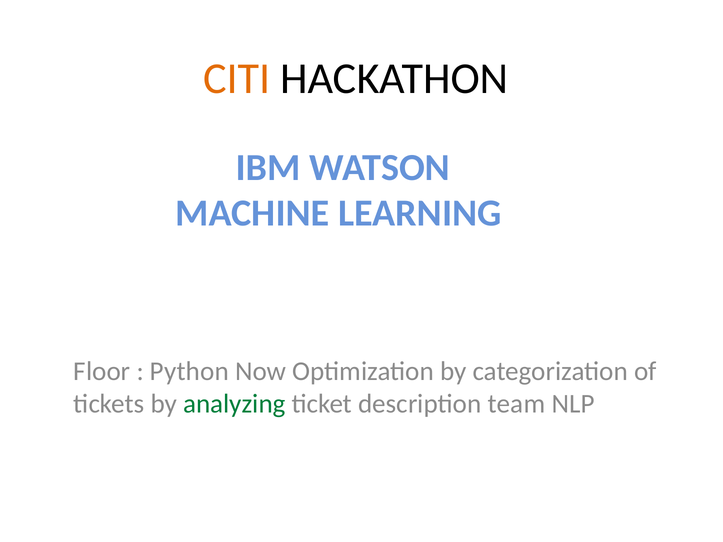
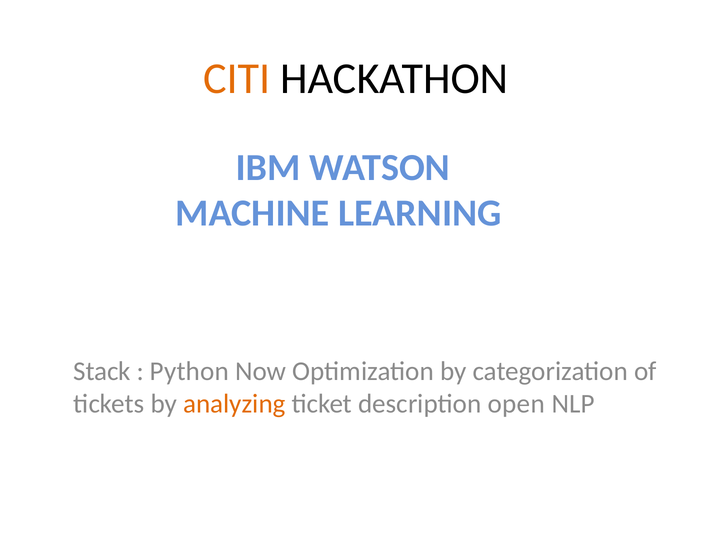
Floor: Floor -> Stack (102, 371)
analyzing colour: green -> orange (234, 404)
team: team -> open (516, 404)
